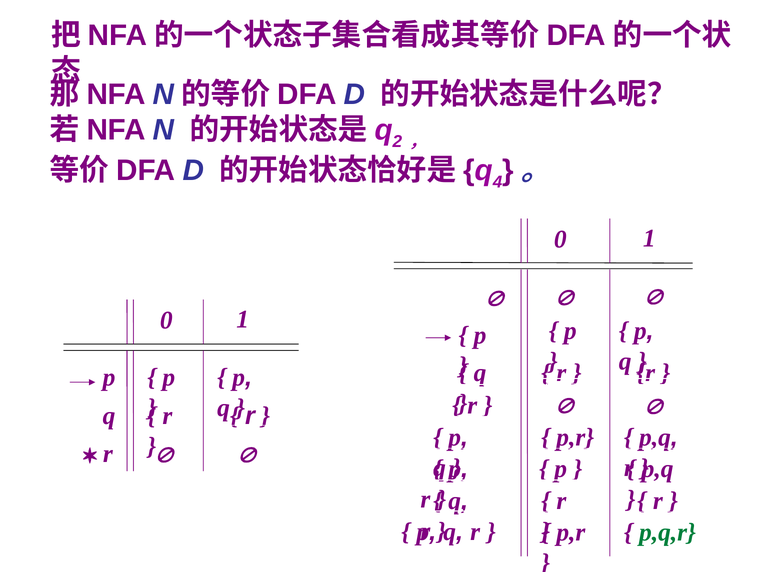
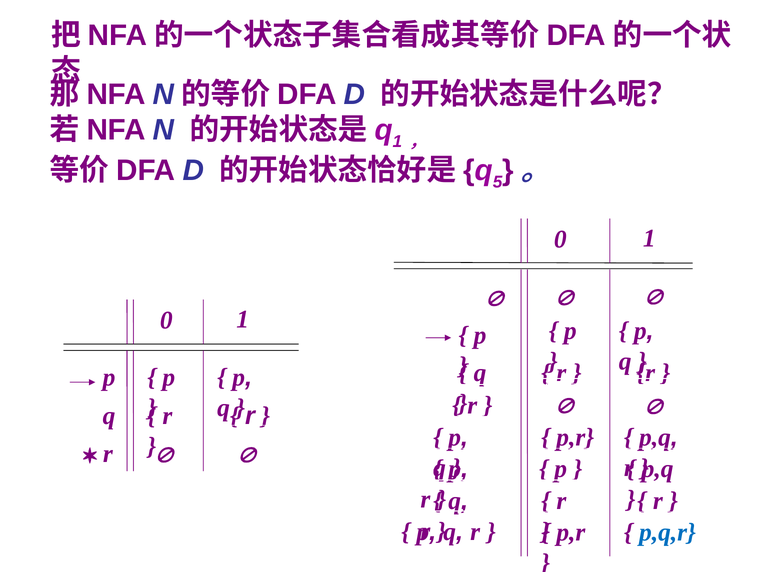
q 2: 2 -> 1 (397, 142)
4: 4 -> 5 (498, 182)
p,q,r colour: green -> blue (668, 533)
